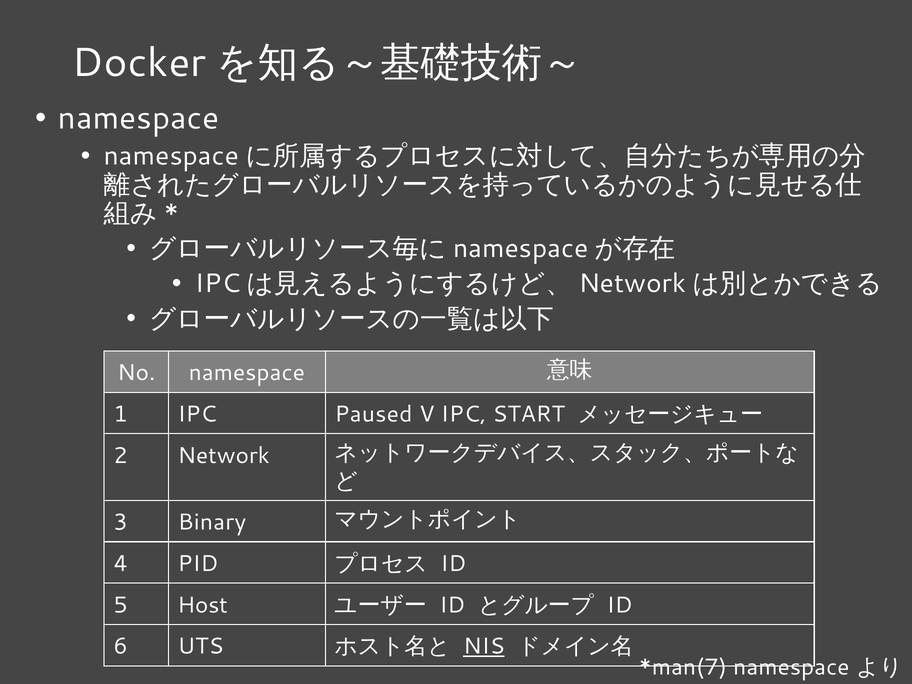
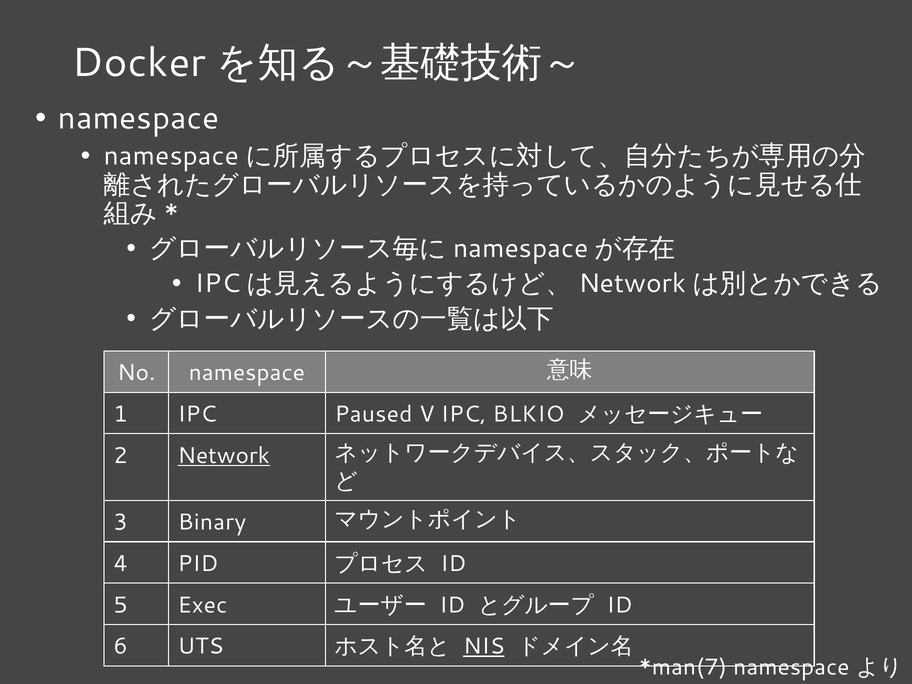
START: START -> BLKIO (528, 414)
Network underline: none -> present (224, 456)
Host: Host -> Exec (202, 605)
